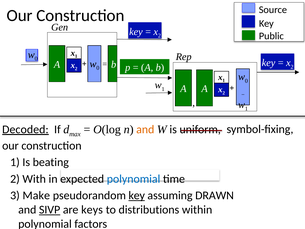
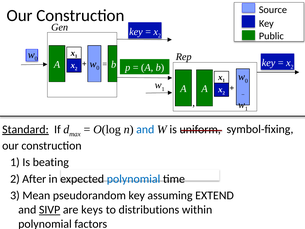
Decoded: Decoded -> Standard (25, 129)
and colour: orange -> blue (145, 129)
With: With -> After (34, 179)
Make: Make -> Mean (36, 195)
key underline: present -> none (137, 195)
DRAWN: DRAWN -> EXTEND (215, 195)
